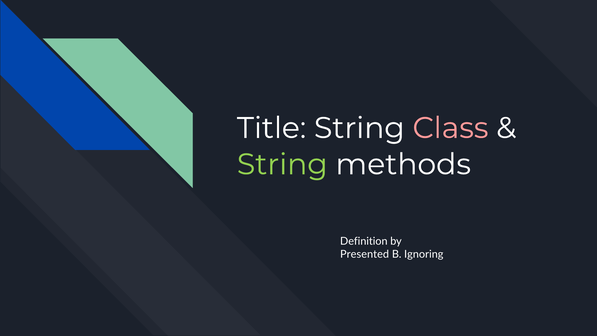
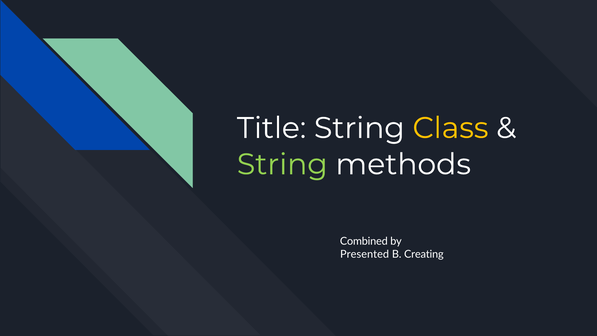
Class colour: pink -> yellow (450, 128)
Definition: Definition -> Combined (364, 241)
Ignoring: Ignoring -> Creating (424, 254)
